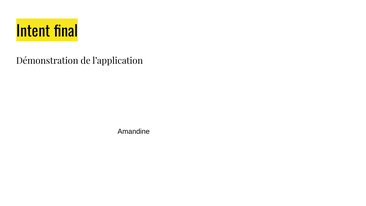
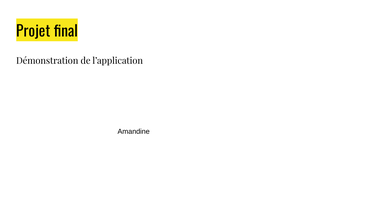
Intent: Intent -> Projet (33, 32)
